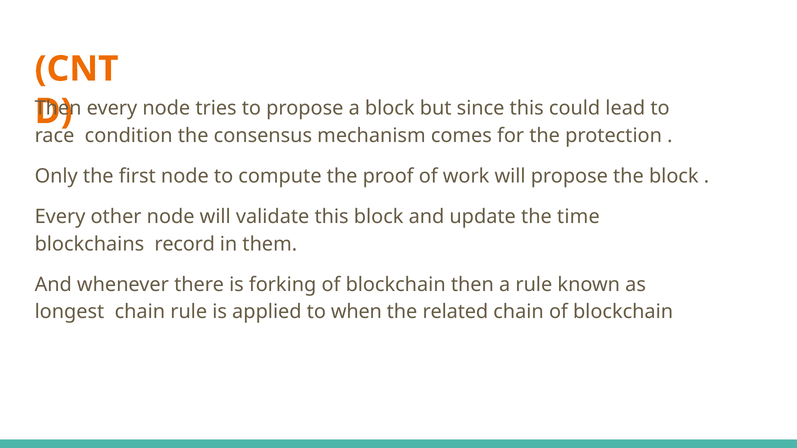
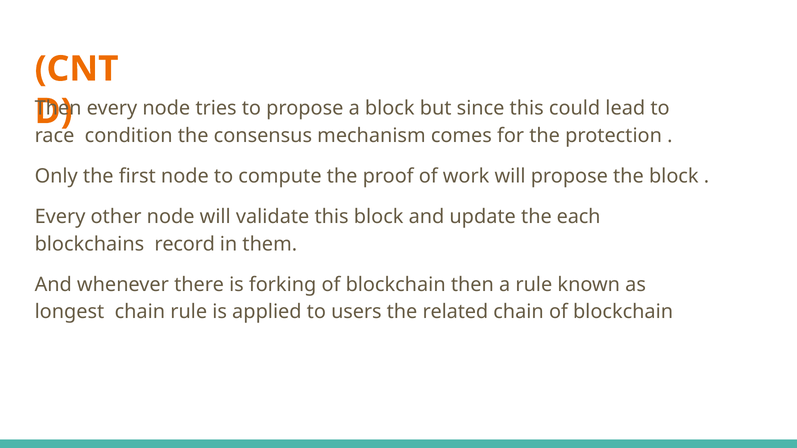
time: time -> each (579, 217)
when: when -> users (356, 312)
